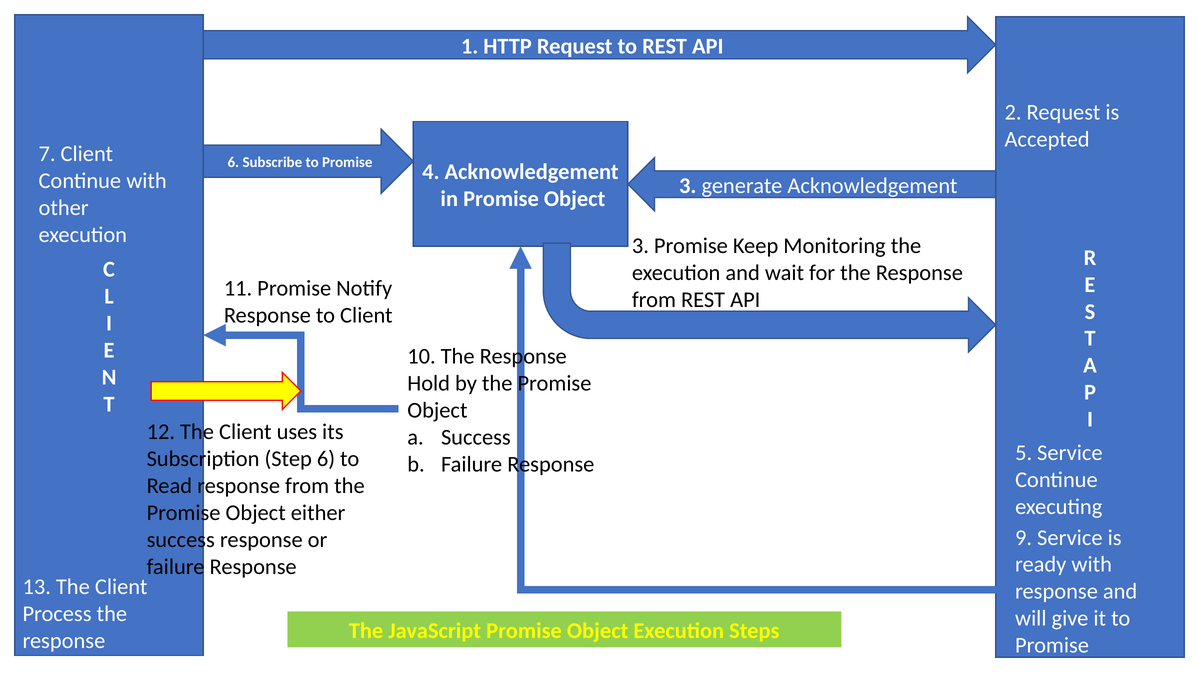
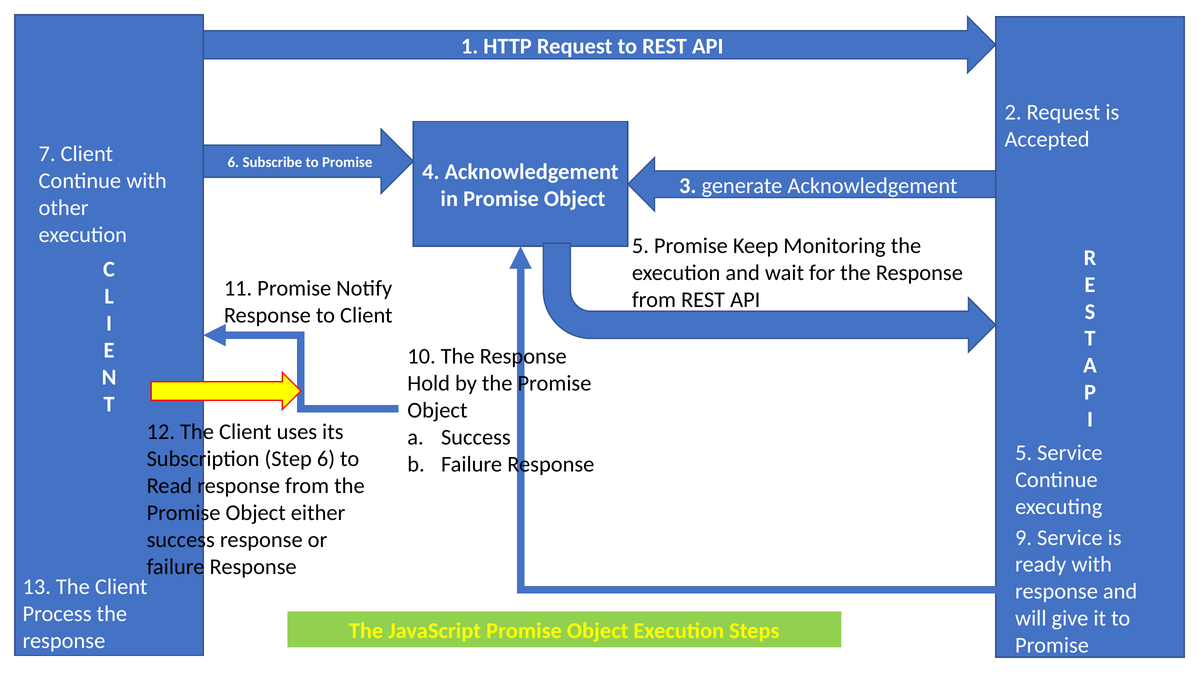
execution 3: 3 -> 5 (640, 246)
